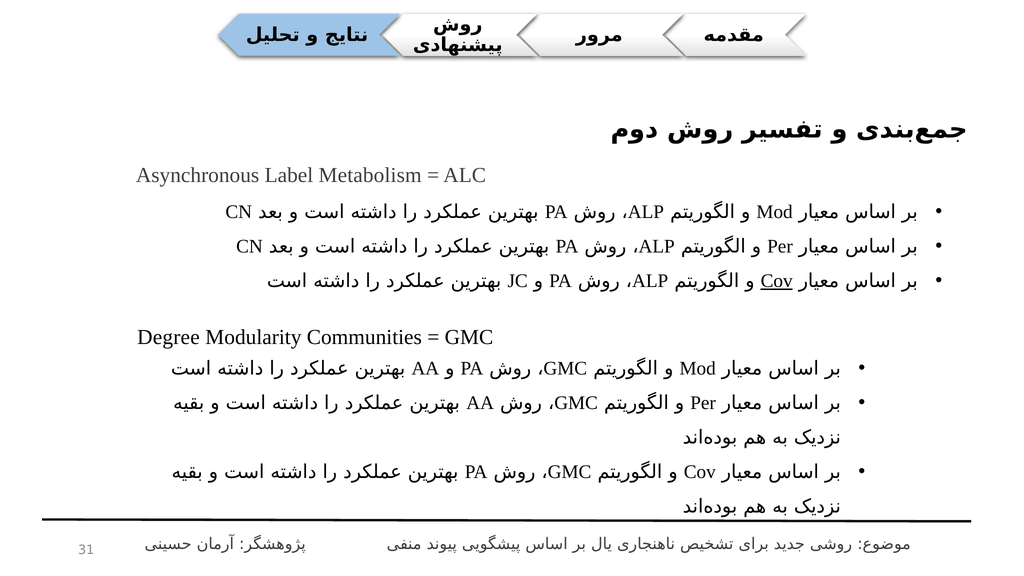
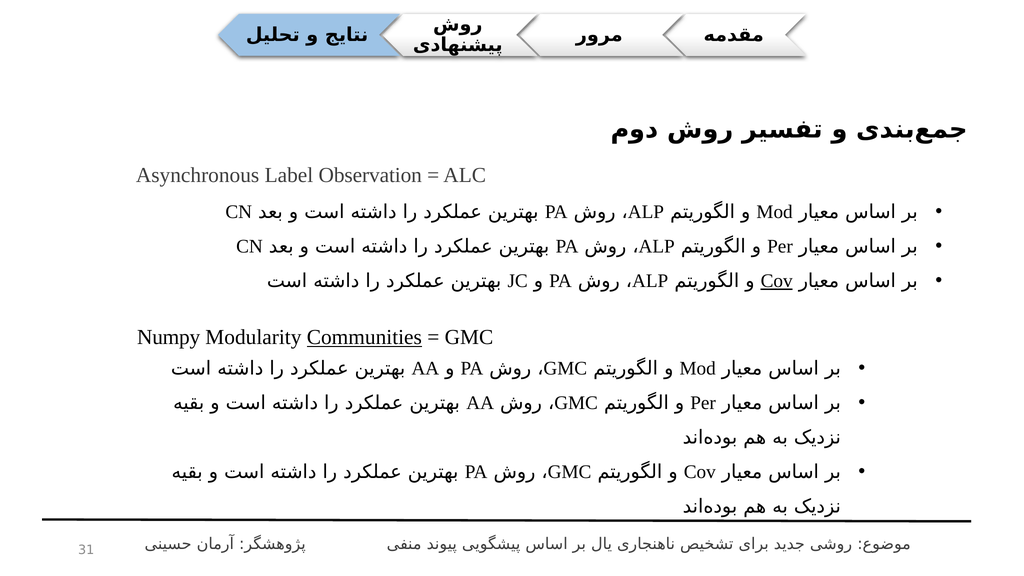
Metabolism: Metabolism -> Observation (370, 175)
Degree: Degree -> Numpy (169, 337)
Communities underline: none -> present (364, 337)
